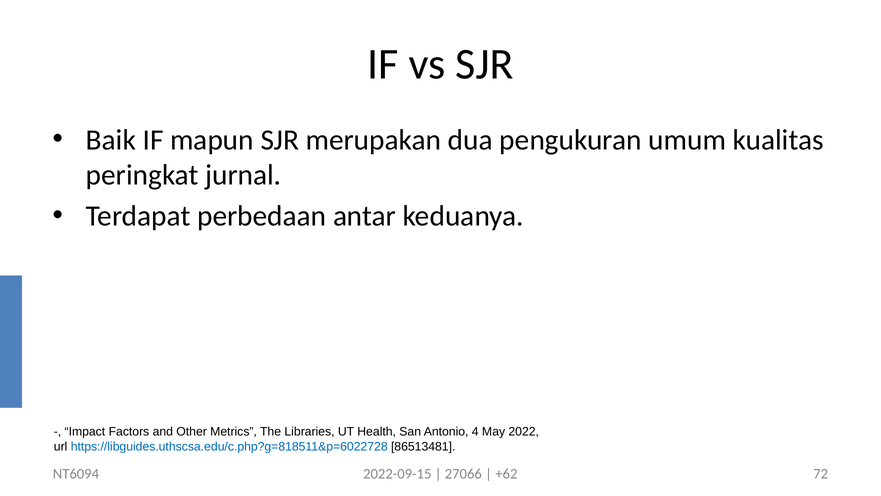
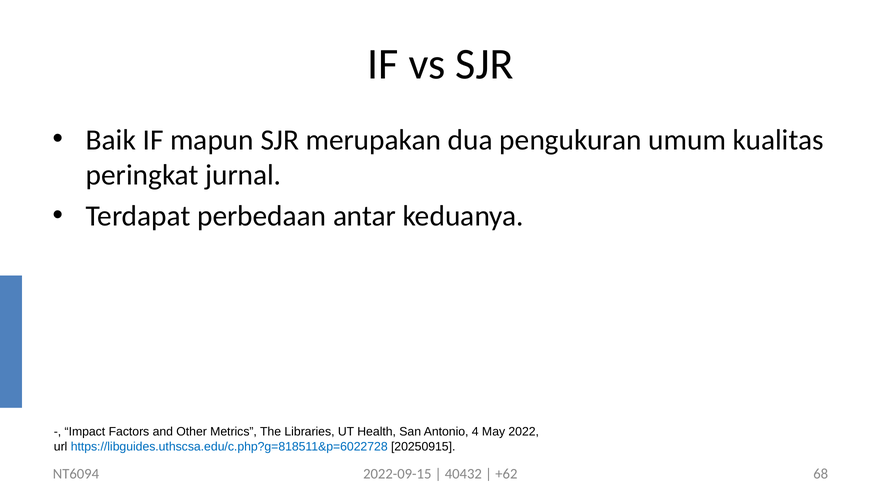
86513481: 86513481 -> 20250915 (423, 446)
27066: 27066 -> 40432 (463, 473)
72: 72 -> 68 (821, 473)
